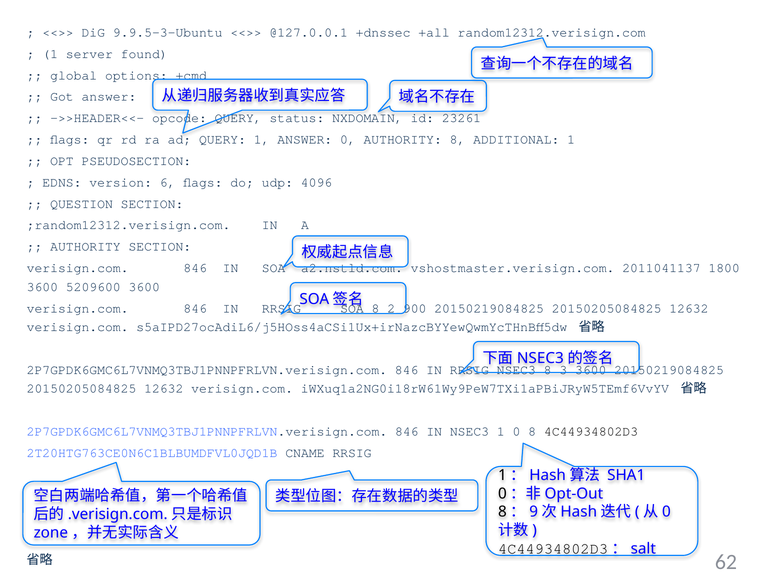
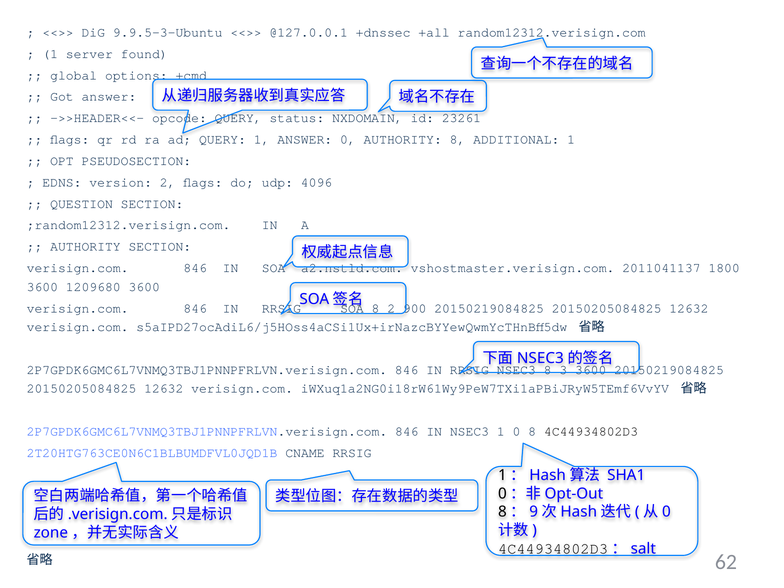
version 6: 6 -> 2 (168, 182)
5209600: 5209600 -> 1209680 (93, 287)
